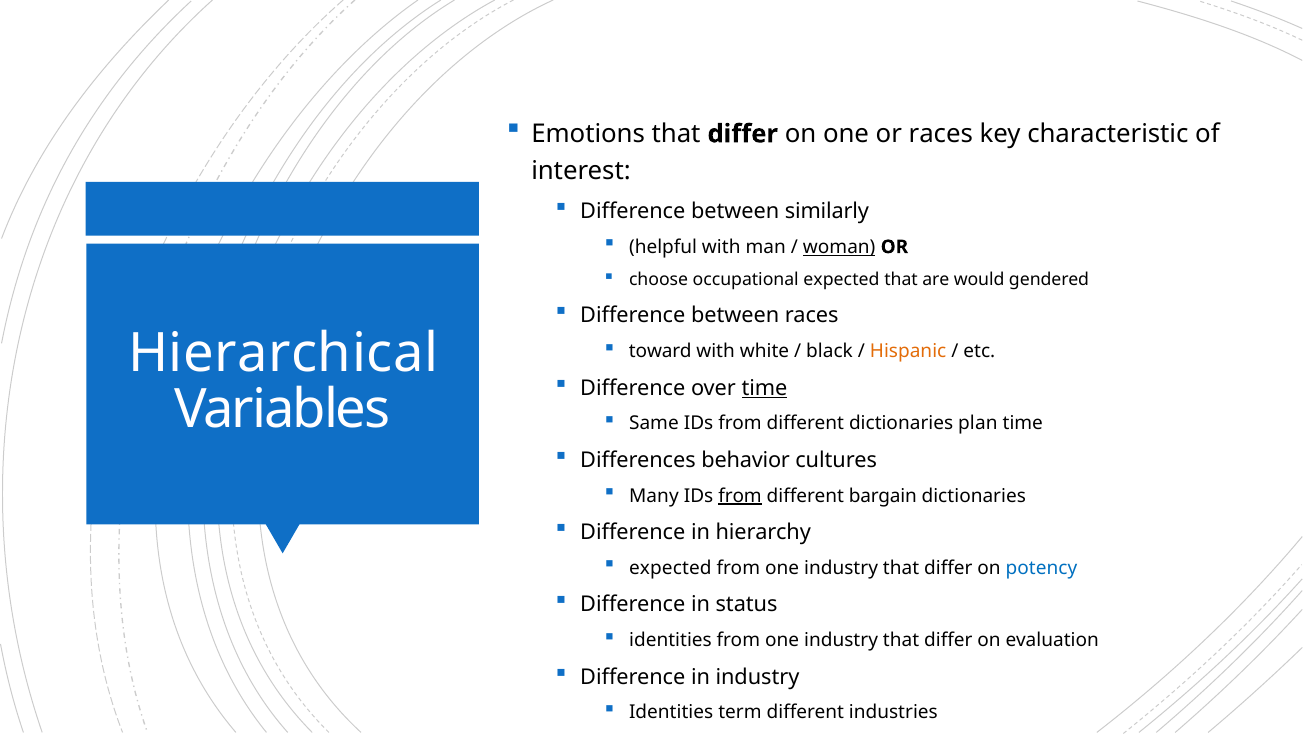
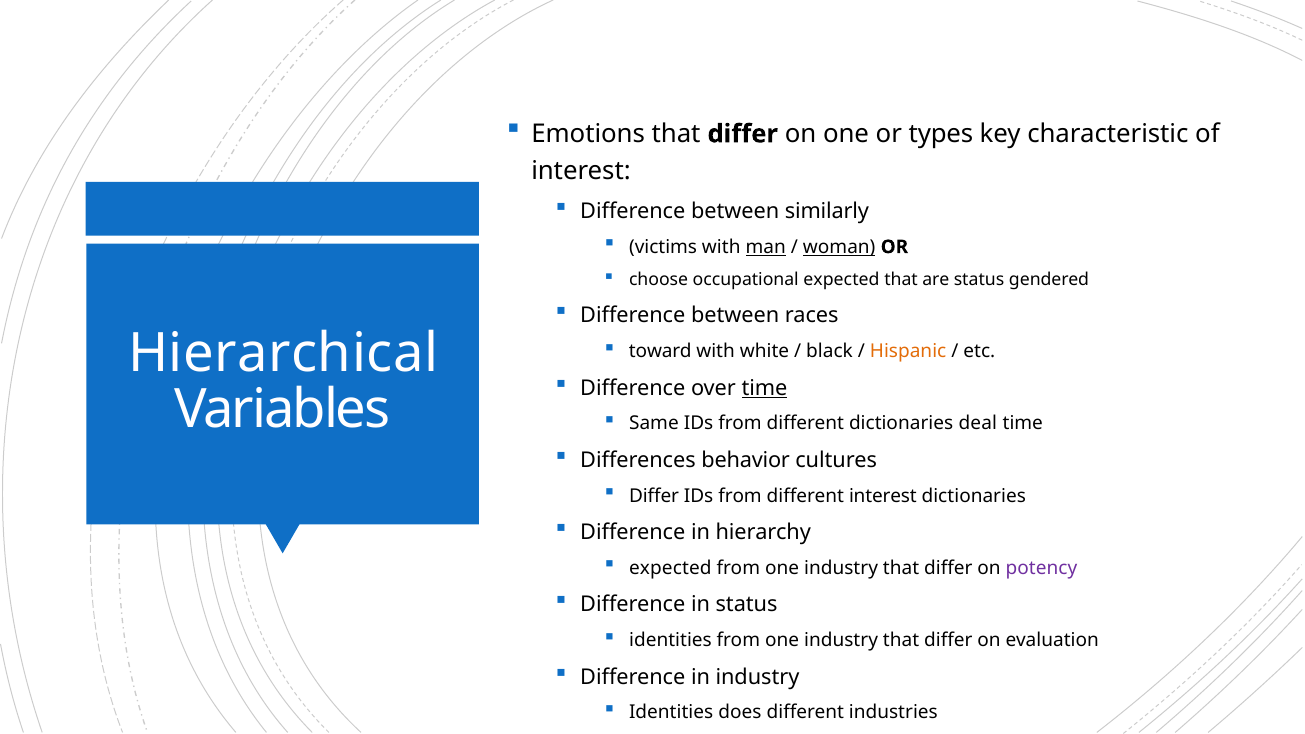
or races: races -> types (941, 134)
helpful: helpful -> victims (663, 247)
man underline: none -> present (766, 247)
are would: would -> status (979, 280)
plan: plan -> deal (978, 424)
Many: Many -> Differ (654, 496)
from underline: present -> none (740, 496)
different bargain: bargain -> interest (883, 496)
potency colour: blue -> purple (1041, 568)
term: term -> does (740, 713)
